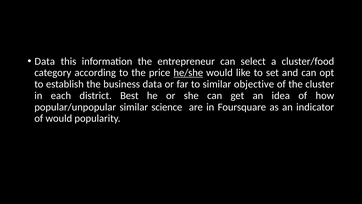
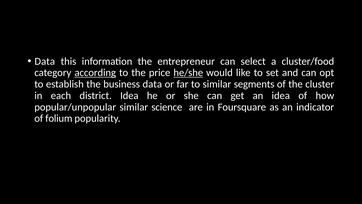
according underline: none -> present (95, 73)
objective: objective -> segments (254, 84)
district Best: Best -> Idea (129, 95)
of would: would -> folium (59, 118)
